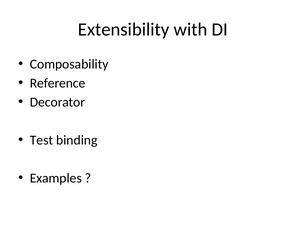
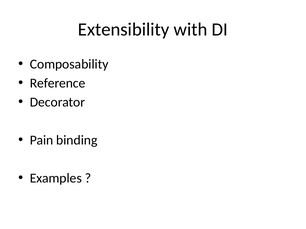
Test: Test -> Pain (42, 140)
